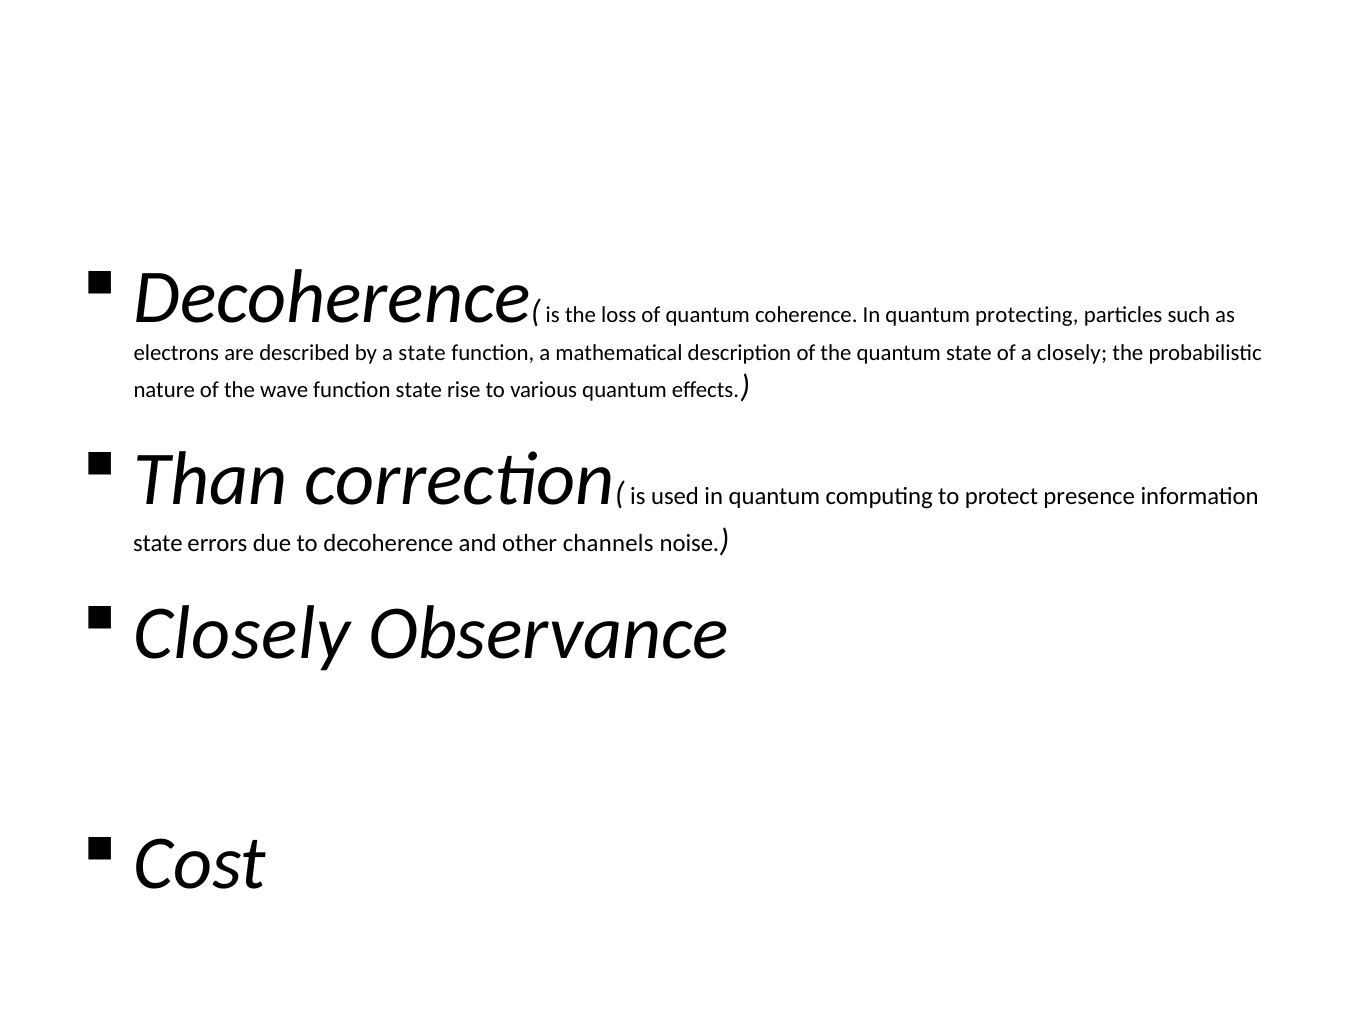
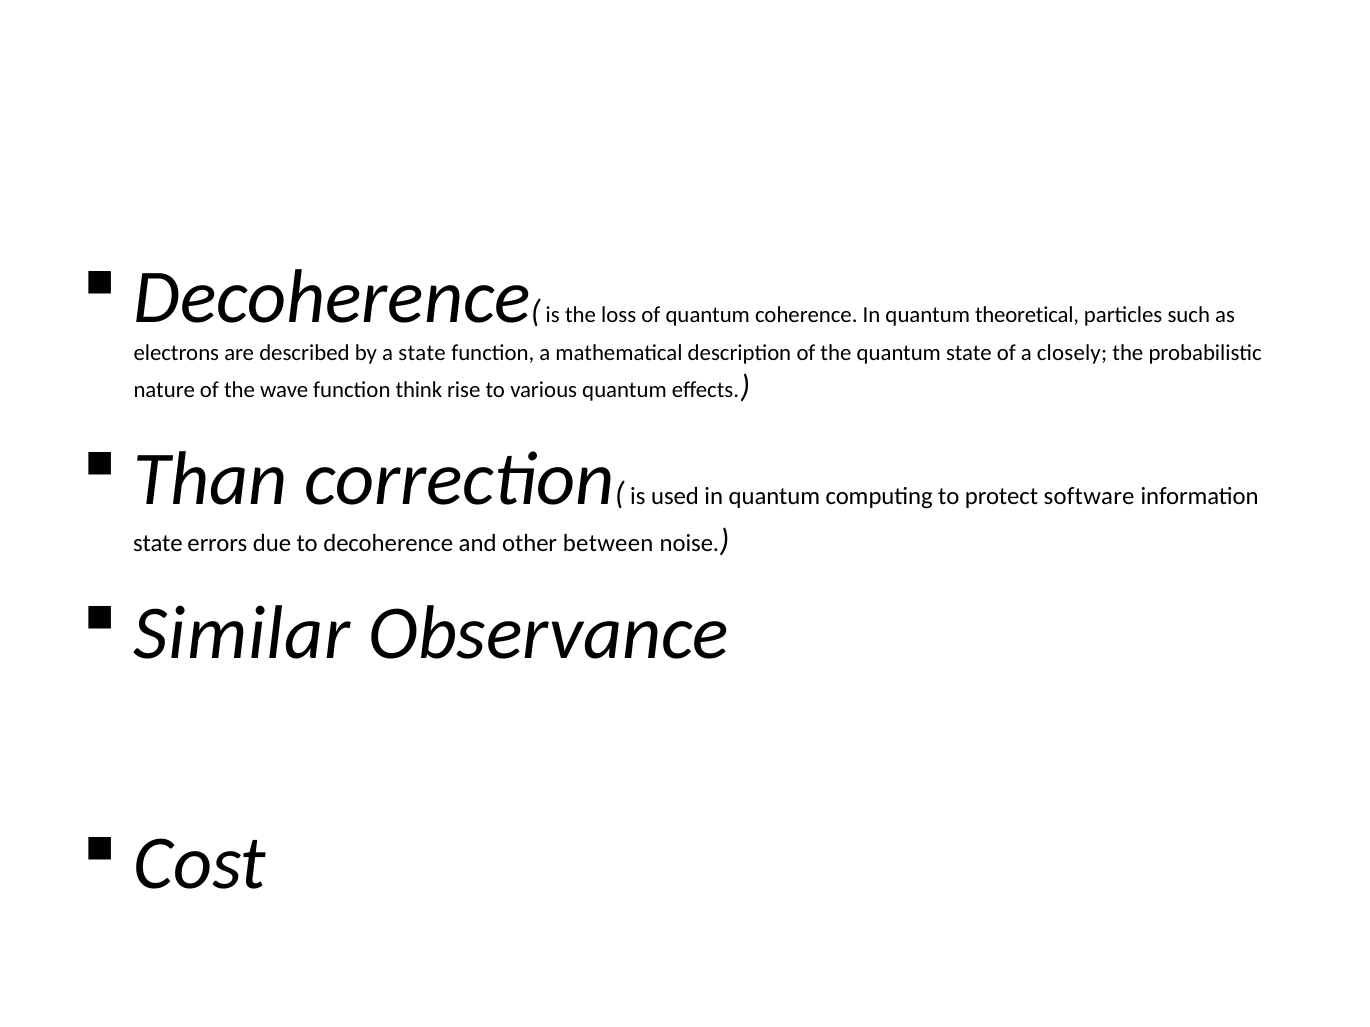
protecting: protecting -> theoretical (1027, 315)
function state: state -> think (419, 390)
protect presence: presence -> software (1089, 496)
channels: channels -> between (608, 544)
Closely: Closely -> Similar (242, 633)
